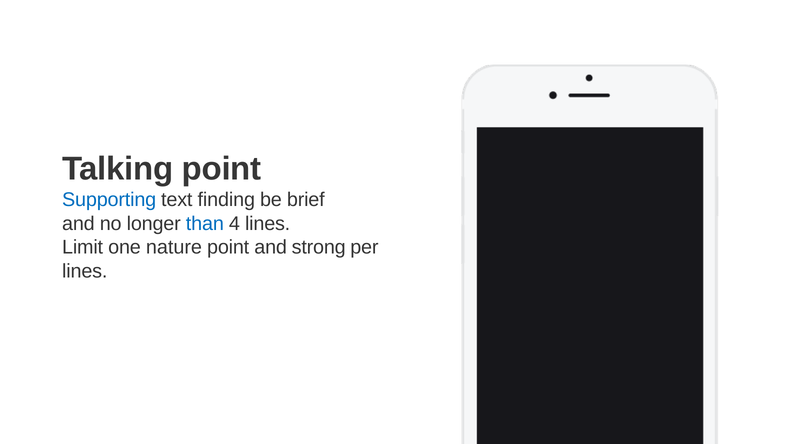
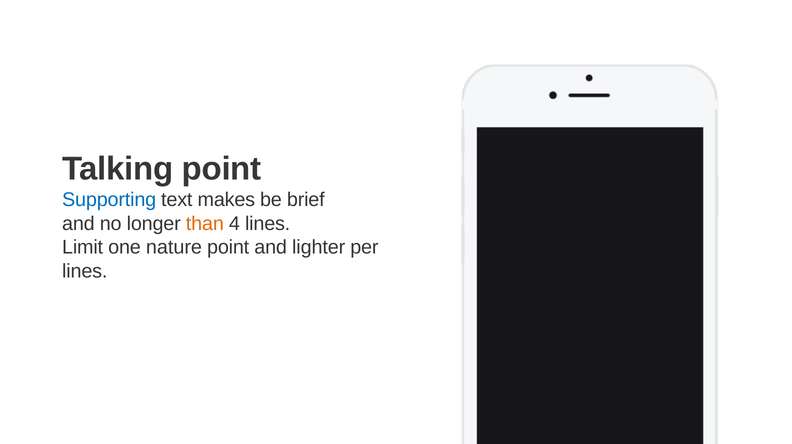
finding: finding -> makes (226, 200)
than colour: blue -> orange (205, 224)
strong: strong -> lighter (319, 248)
